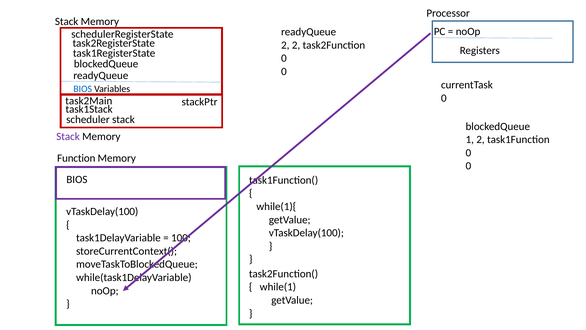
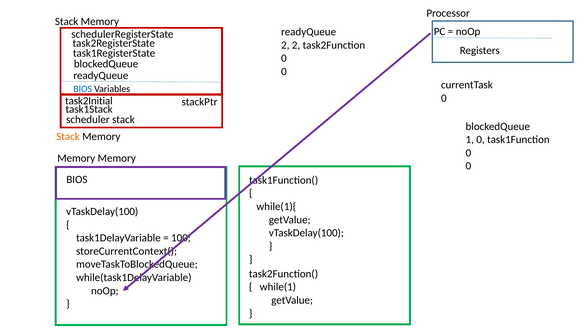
task2Main: task2Main -> task2Initial (89, 101)
Stack colour: purple -> orange (68, 136)
1 2: 2 -> 0 (480, 139)
Function: Function -> Memory (76, 158)
